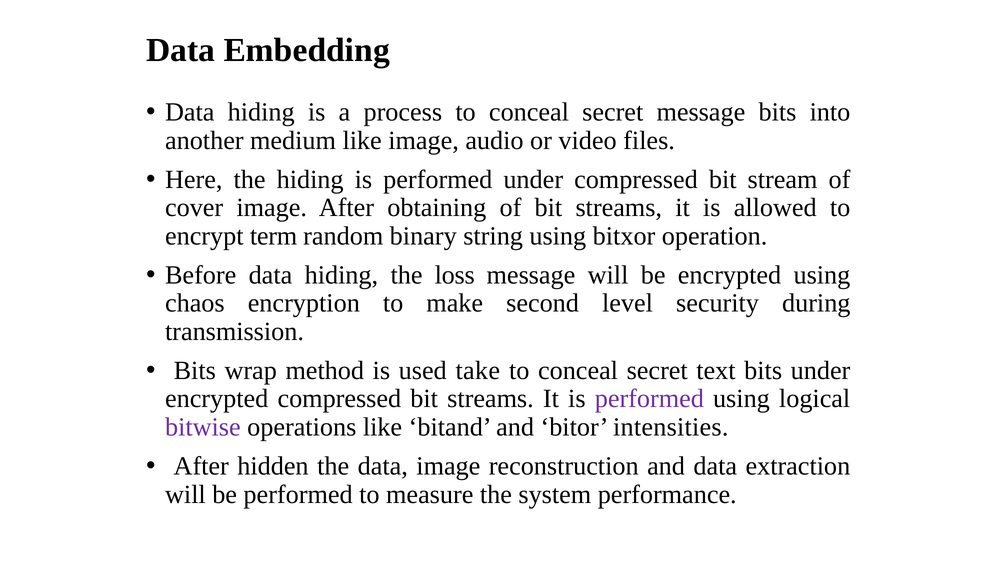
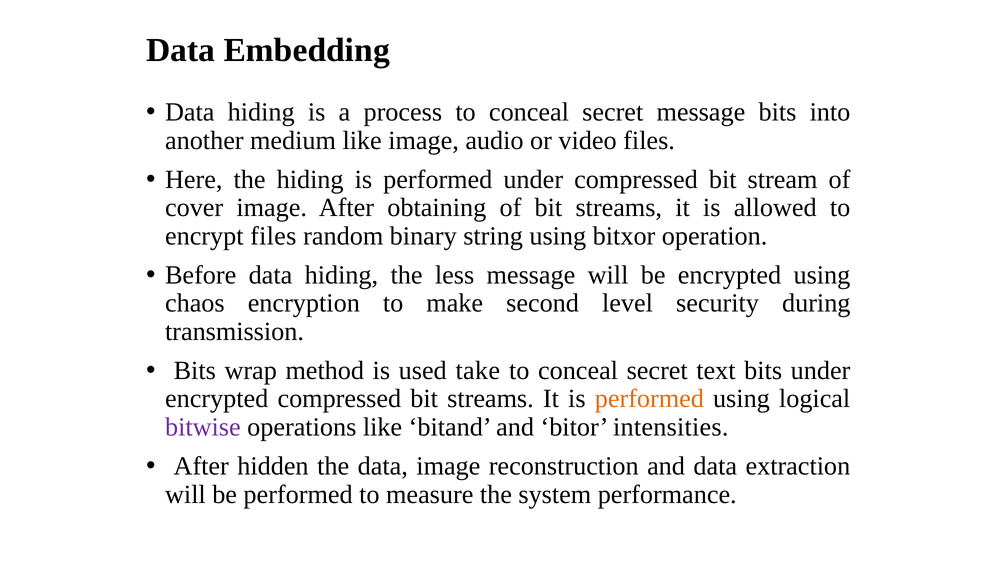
encrypt term: term -> files (273, 236)
loss: loss -> less (455, 275)
performed colour: purple -> orange (649, 399)
